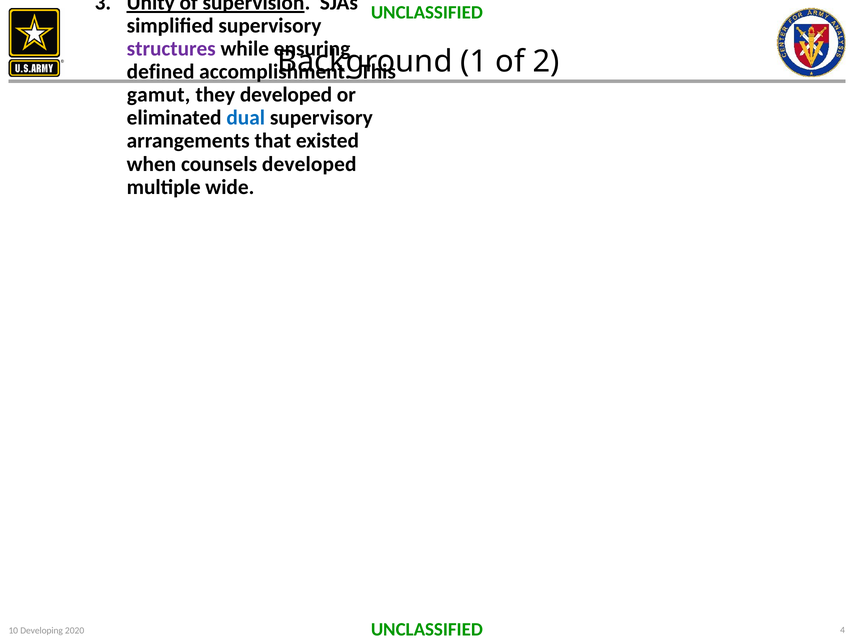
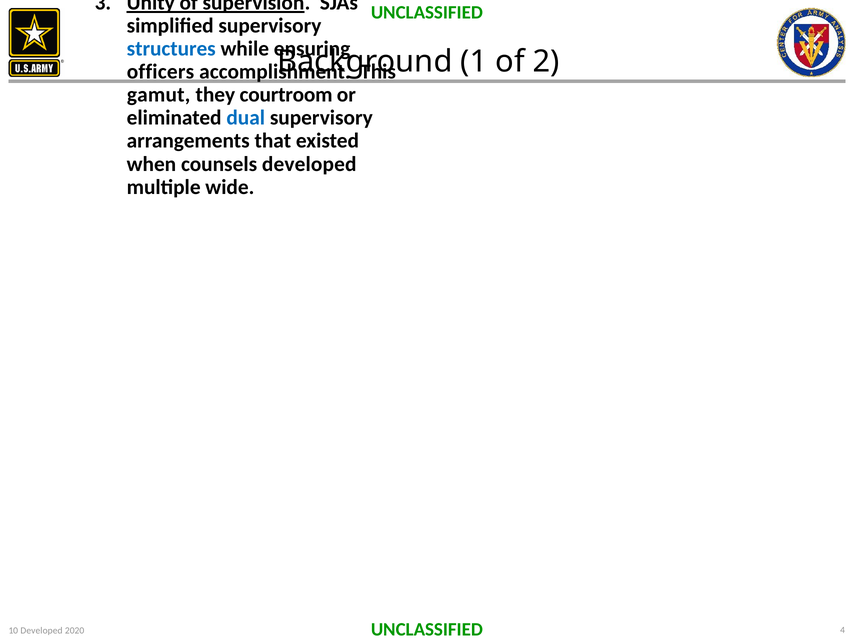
structures colour: purple -> blue (171, 49)
defined: defined -> officers (160, 72)
they developed: developed -> courtroom (286, 95)
10 Developing: Developing -> Developed (42, 631)
